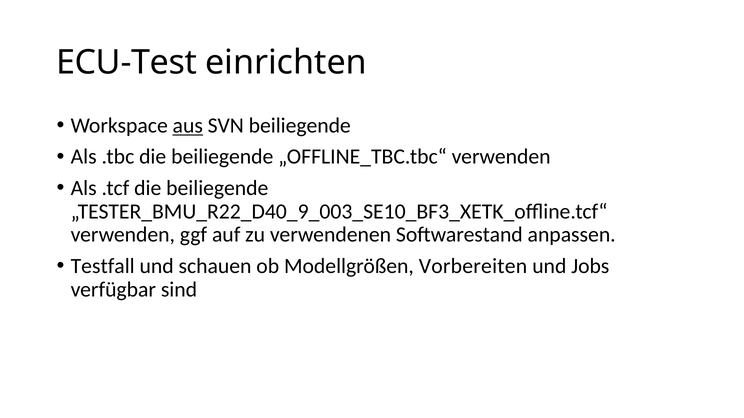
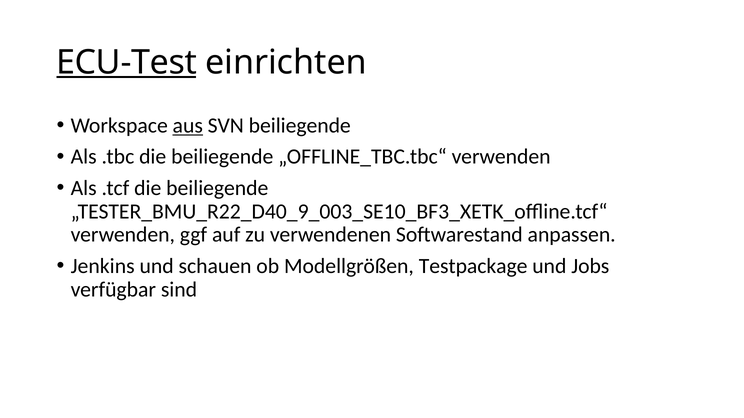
ECU-Test underline: none -> present (127, 62)
Testfall: Testfall -> Jenkins (103, 266)
Vorbereiten: Vorbereiten -> Testpackage (473, 266)
